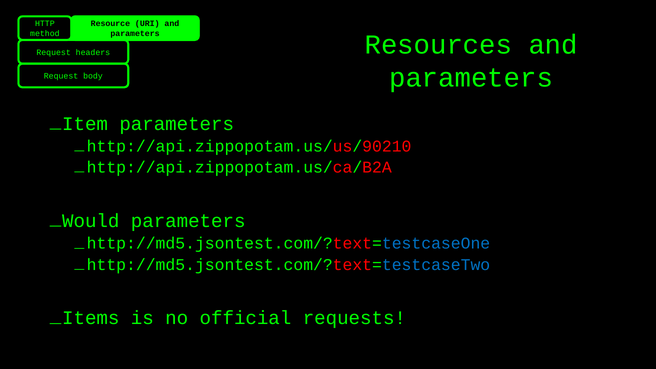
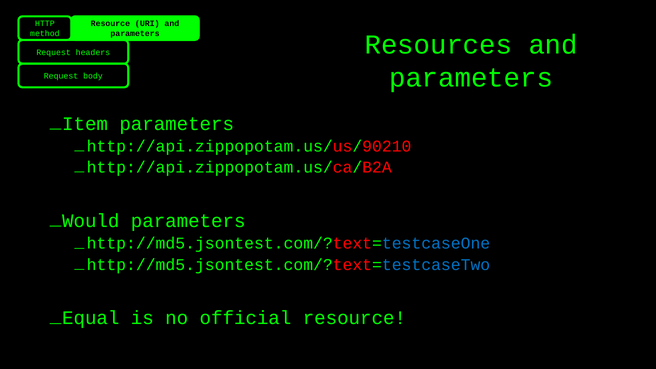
Items: Items -> Equal (91, 318)
official requests: requests -> resource (354, 318)
